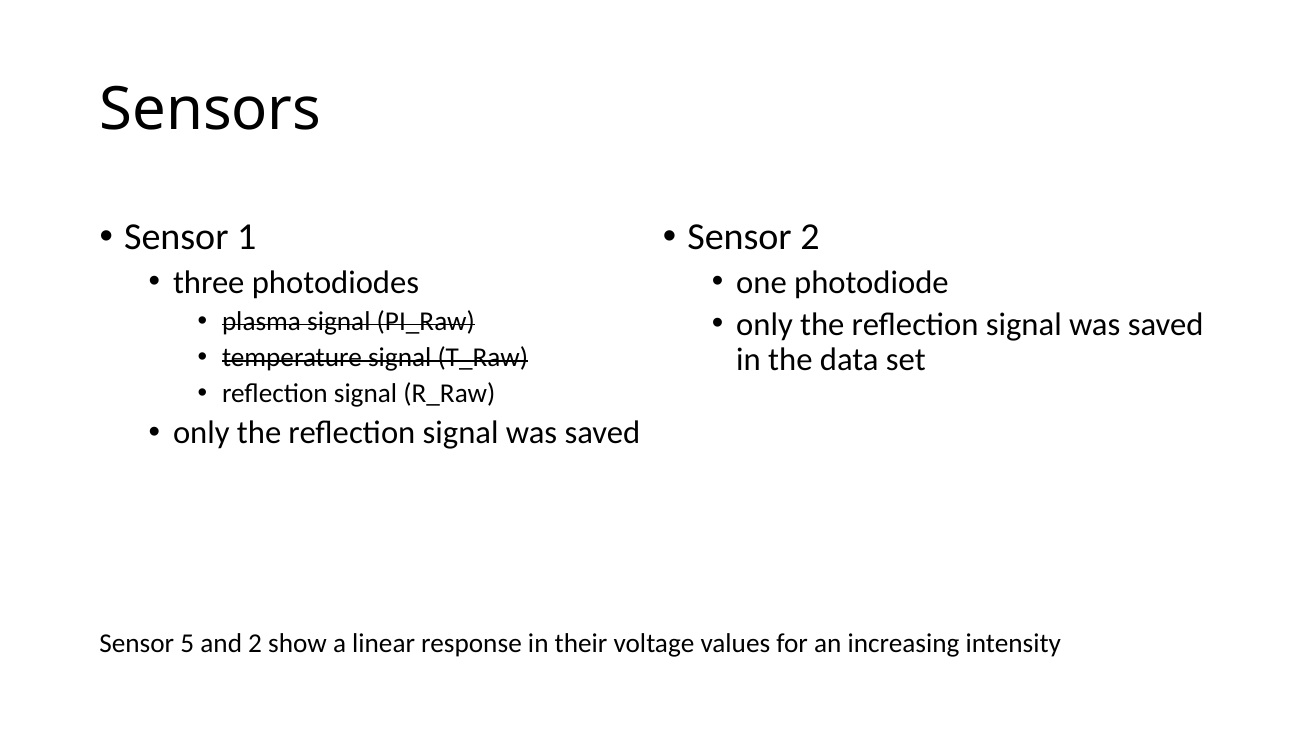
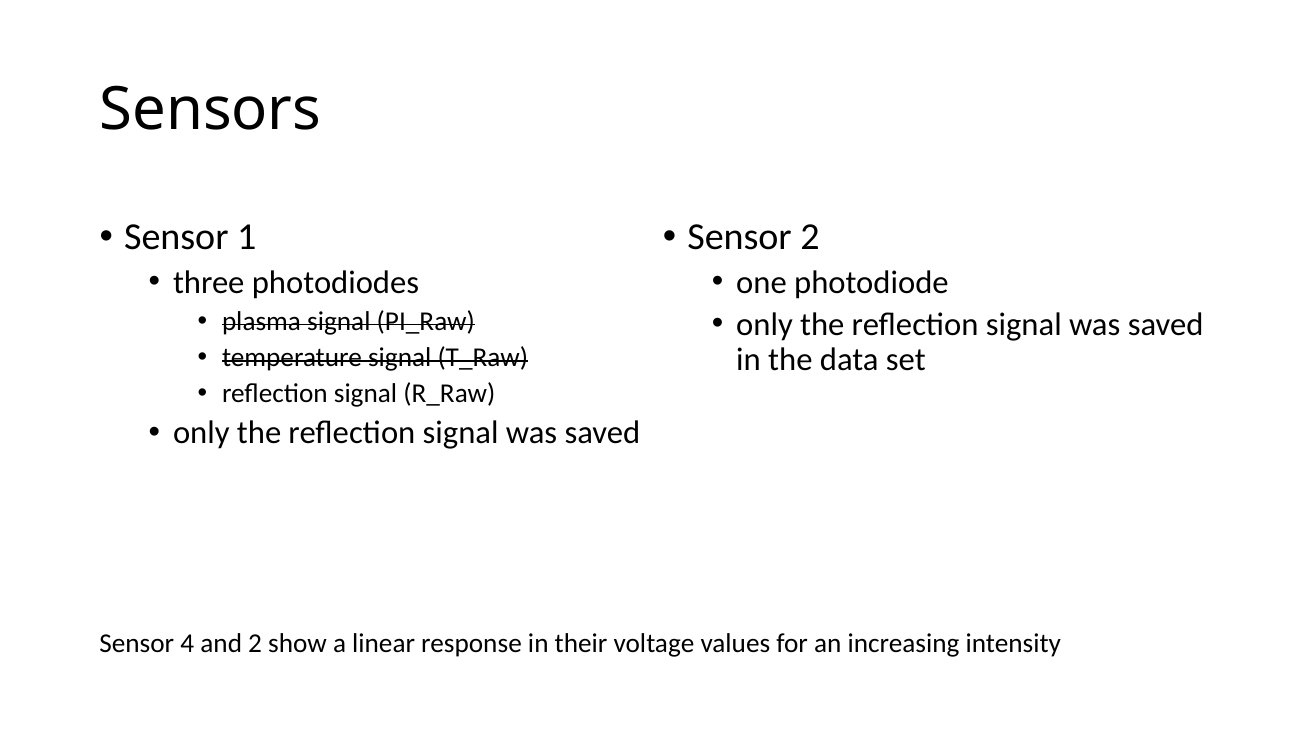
5: 5 -> 4 (187, 644)
